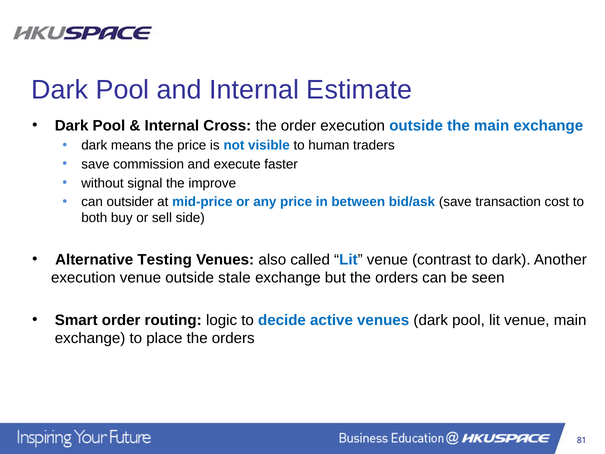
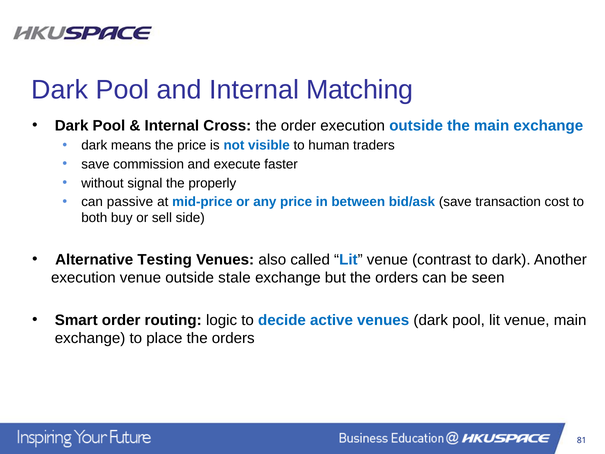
Estimate: Estimate -> Matching (360, 90)
improve: improve -> properly (212, 183)
outsider: outsider -> passive (130, 202)
